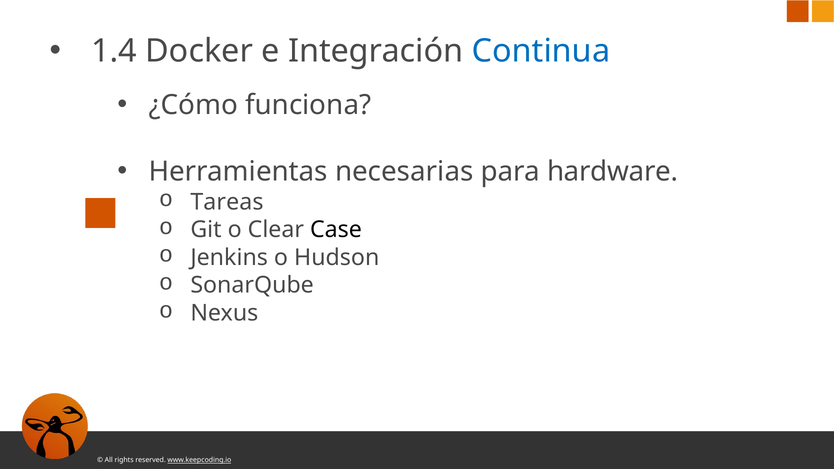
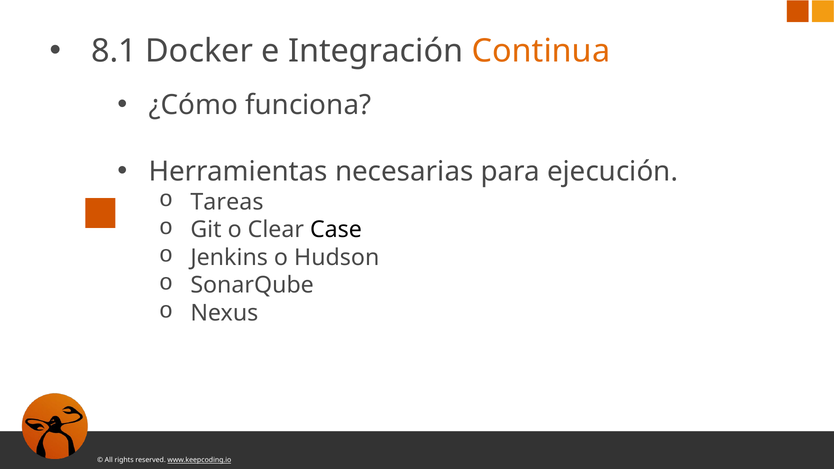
1.4: 1.4 -> 8.1 (114, 51)
Continua colour: blue -> orange (541, 51)
hardware: hardware -> ejecución (613, 172)
